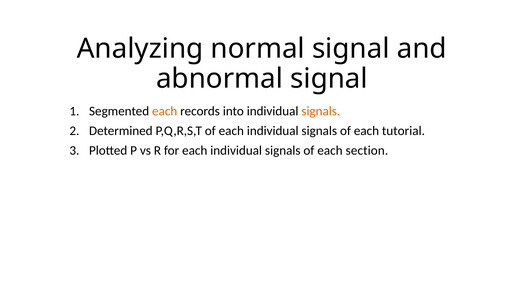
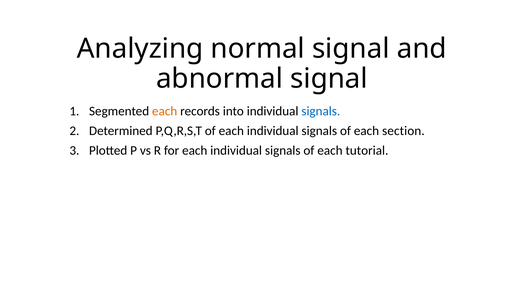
signals colour: orange -> blue (321, 111)
tutorial: tutorial -> section (403, 131)
section: section -> tutorial (367, 150)
